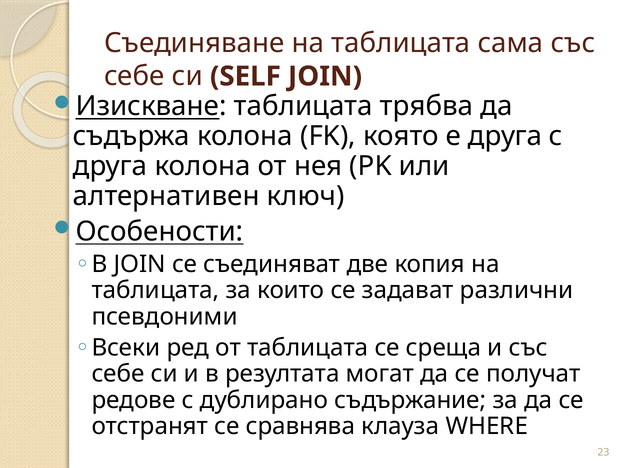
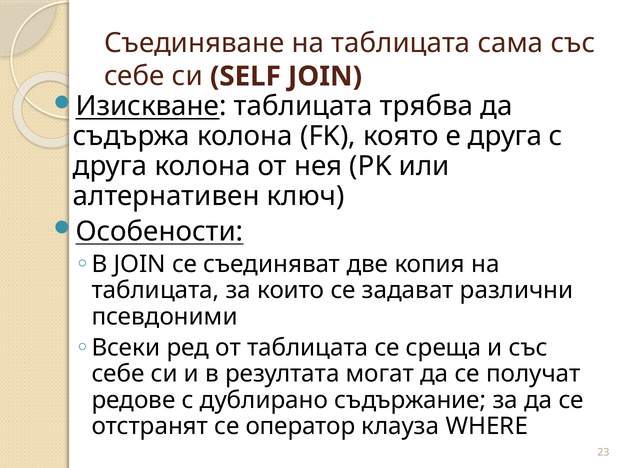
сравнява: сравнява -> оператор (301, 426)
